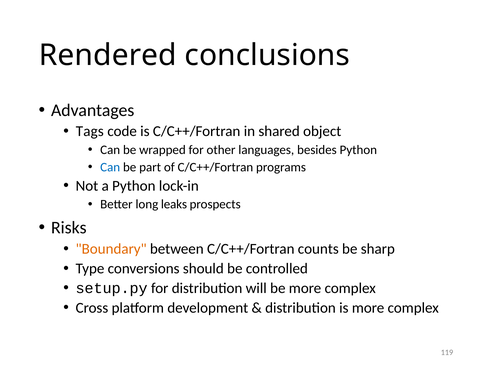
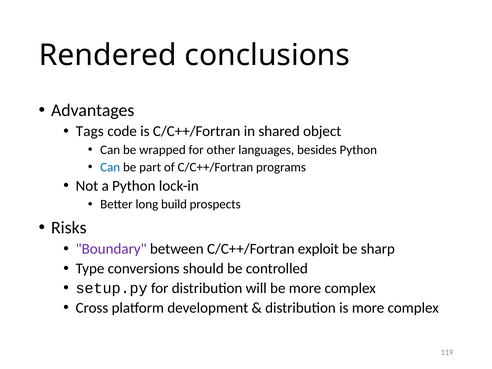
leaks: leaks -> build (174, 204)
Boundary colour: orange -> purple (111, 249)
counts: counts -> exploit (318, 249)
